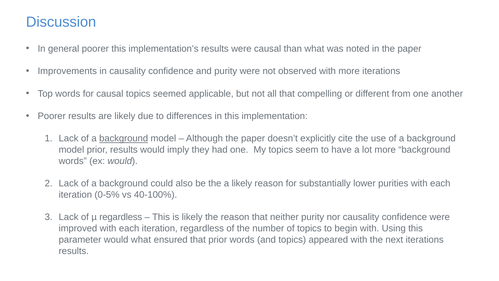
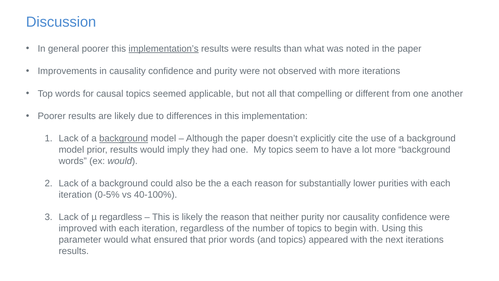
implementation’s underline: none -> present (164, 49)
were causal: causal -> results (268, 49)
a likely: likely -> each (242, 183)
